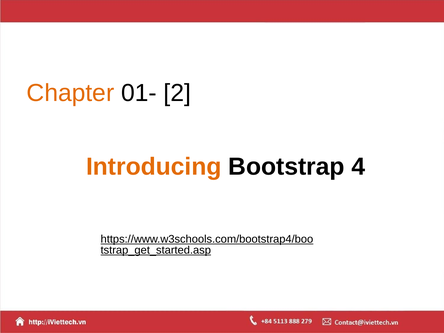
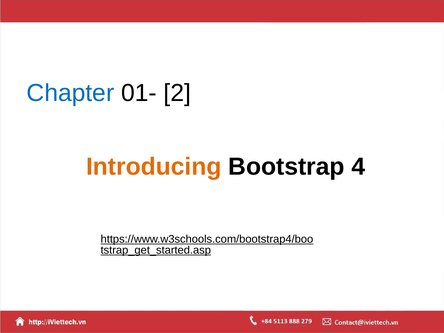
Chapter colour: orange -> blue (70, 93)
